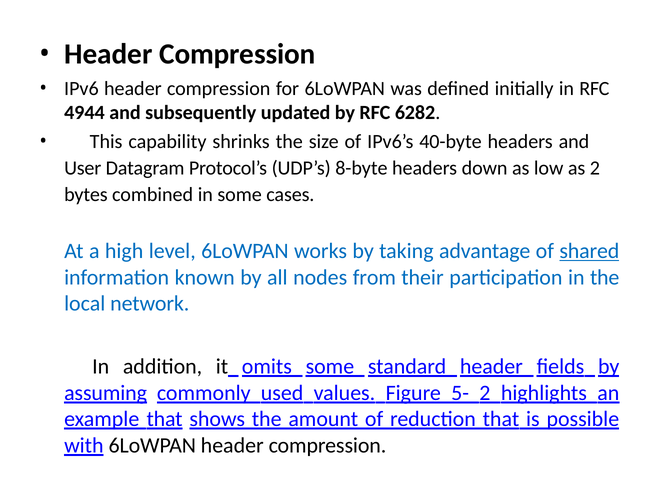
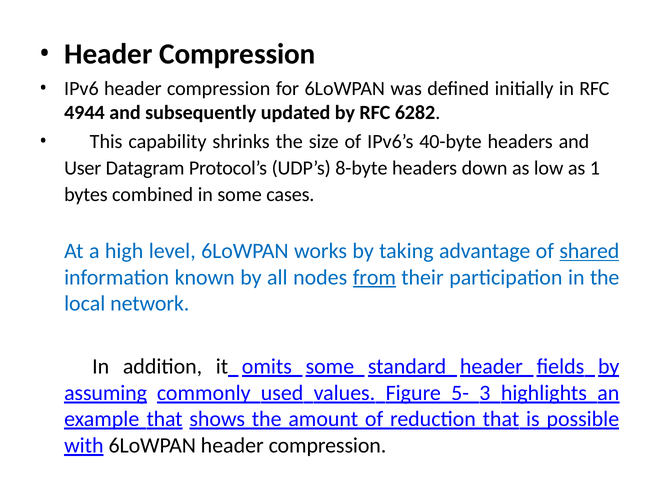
as 2: 2 -> 1 (595, 168)
from underline: none -> present (374, 277)
5- 2: 2 -> 3 (485, 392)
